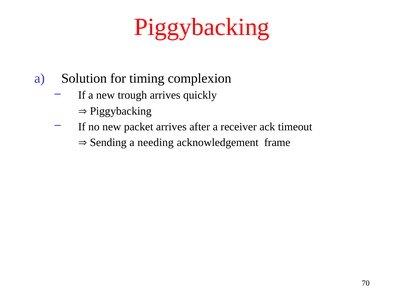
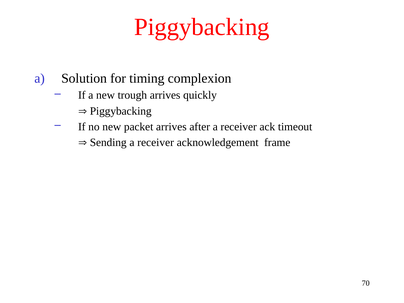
Sending a needing: needing -> receiver (156, 142)
